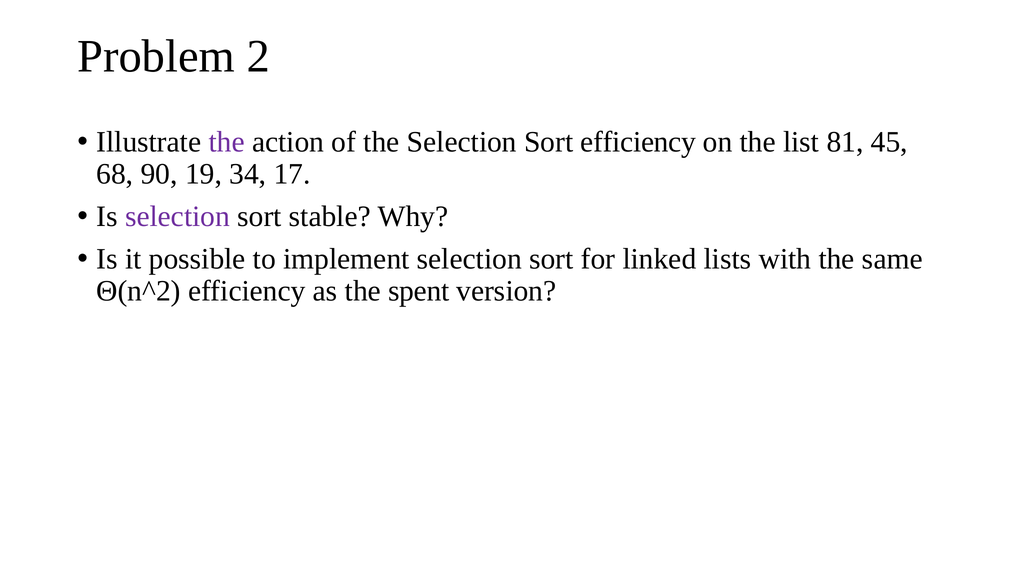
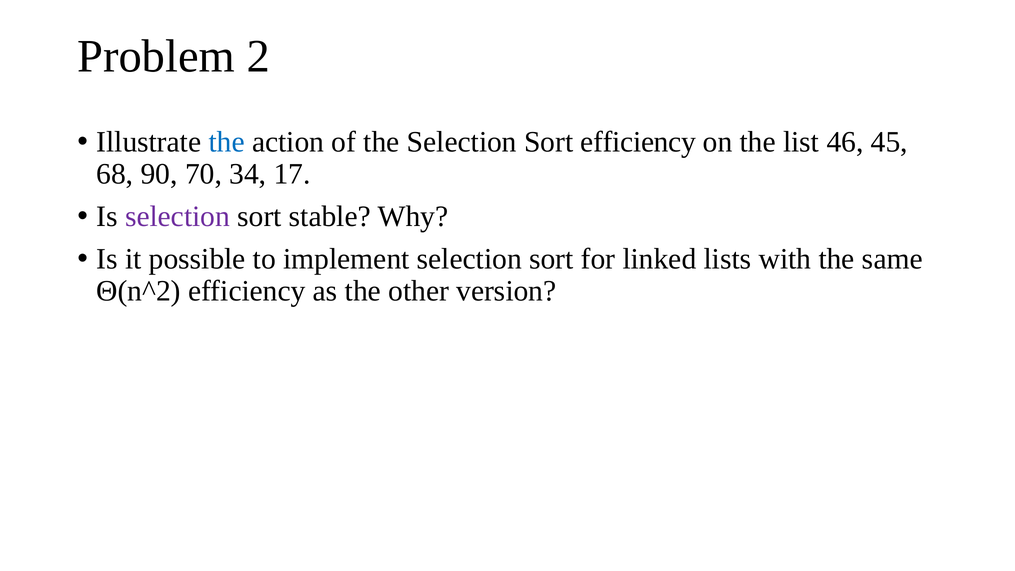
the colour: purple -> blue (227, 142)
81: 81 -> 46 (845, 142)
19: 19 -> 70 (203, 174)
spent: spent -> other (419, 291)
